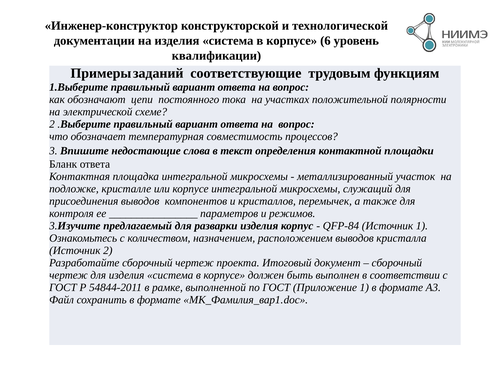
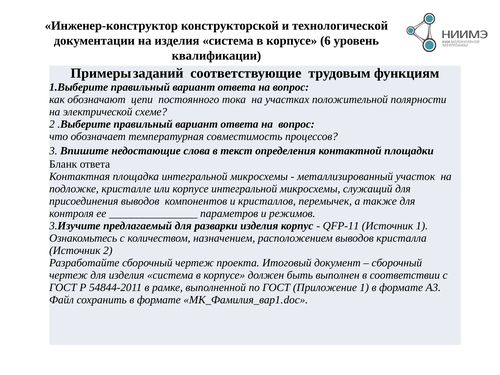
QFP-84: QFP-84 -> QFP-11 (341, 226)
